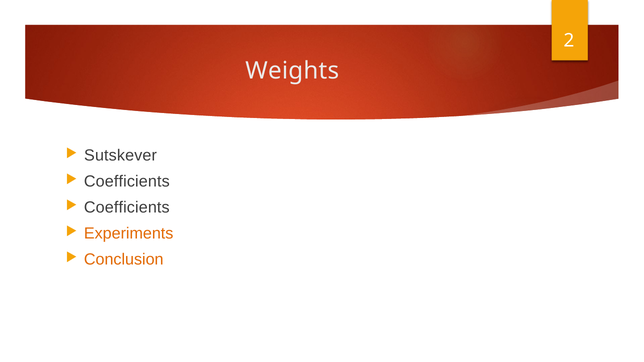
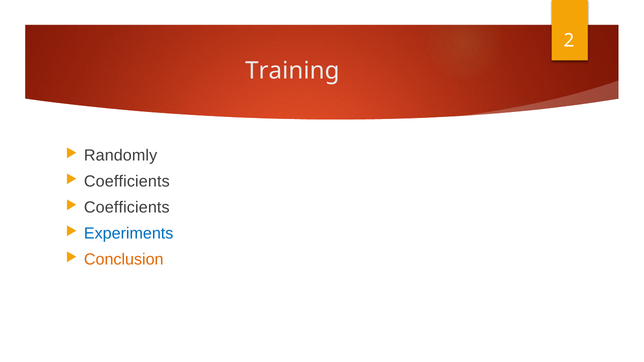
Weights: Weights -> Training (292, 71)
Sutskever: Sutskever -> Randomly (121, 156)
Experiments colour: orange -> blue (129, 234)
